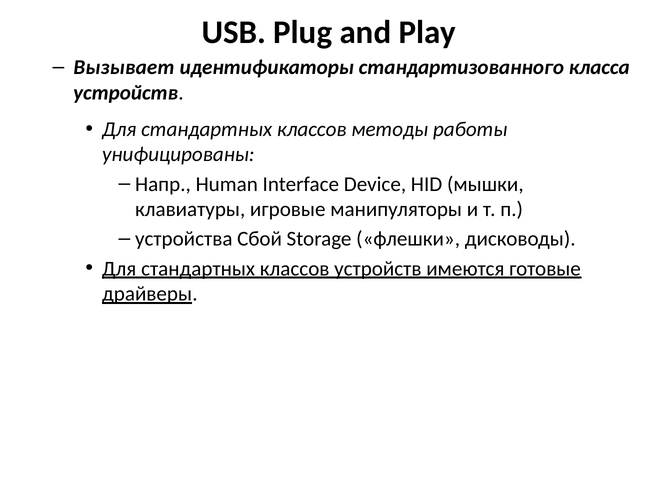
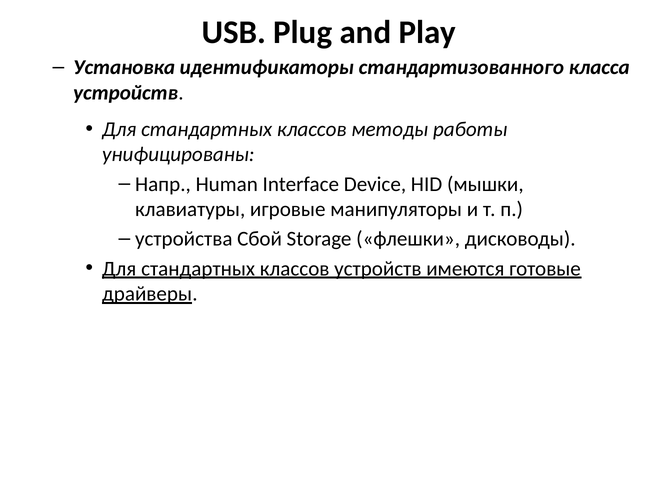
Вызывает: Вызывает -> Установка (124, 67)
